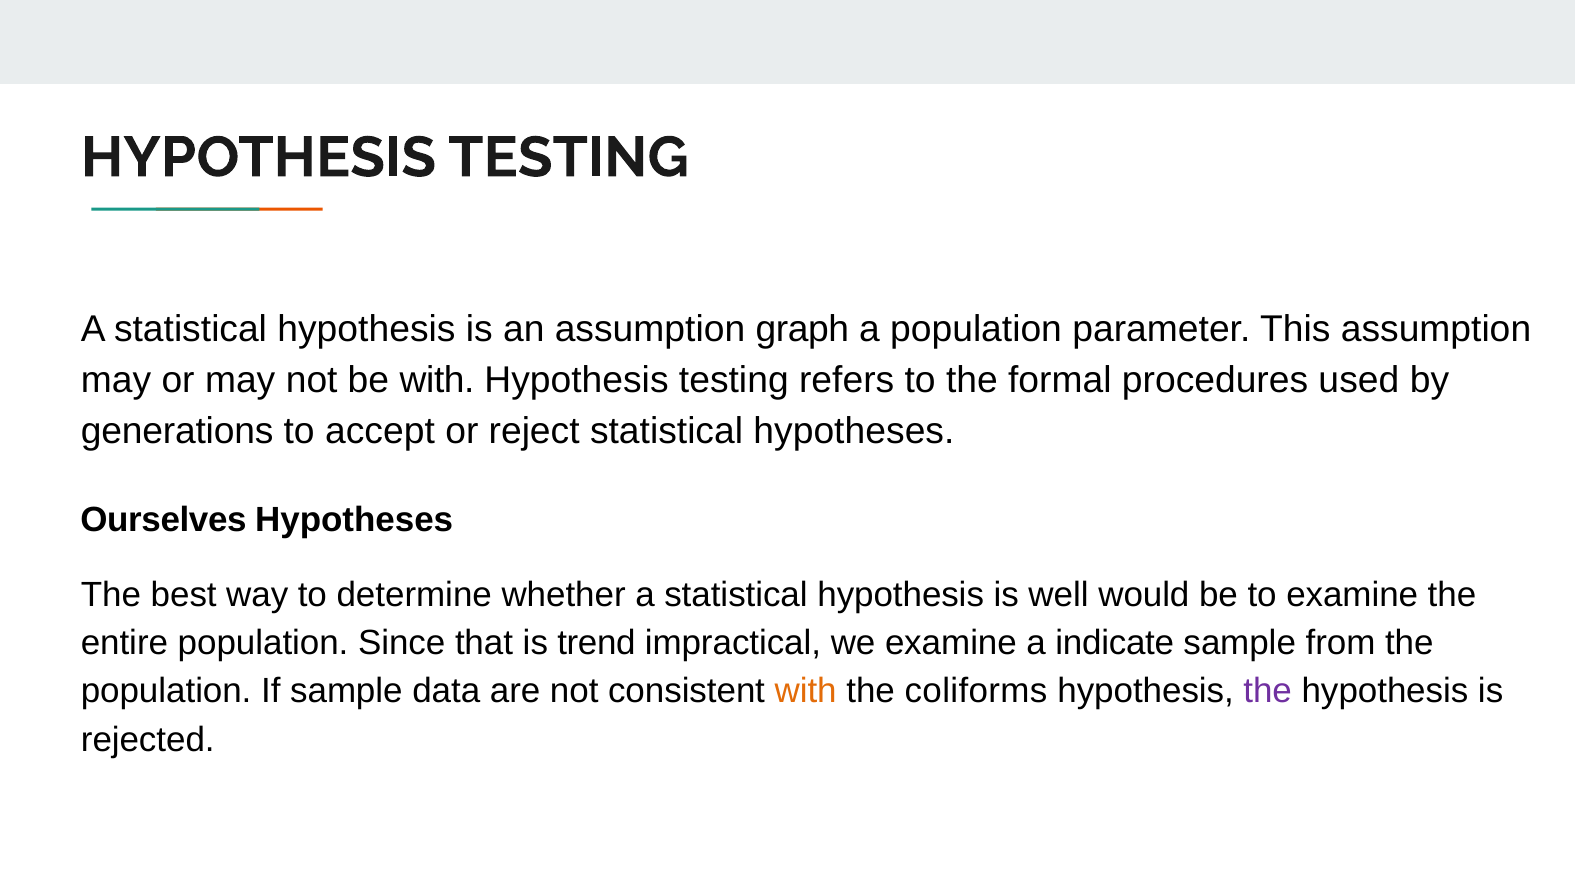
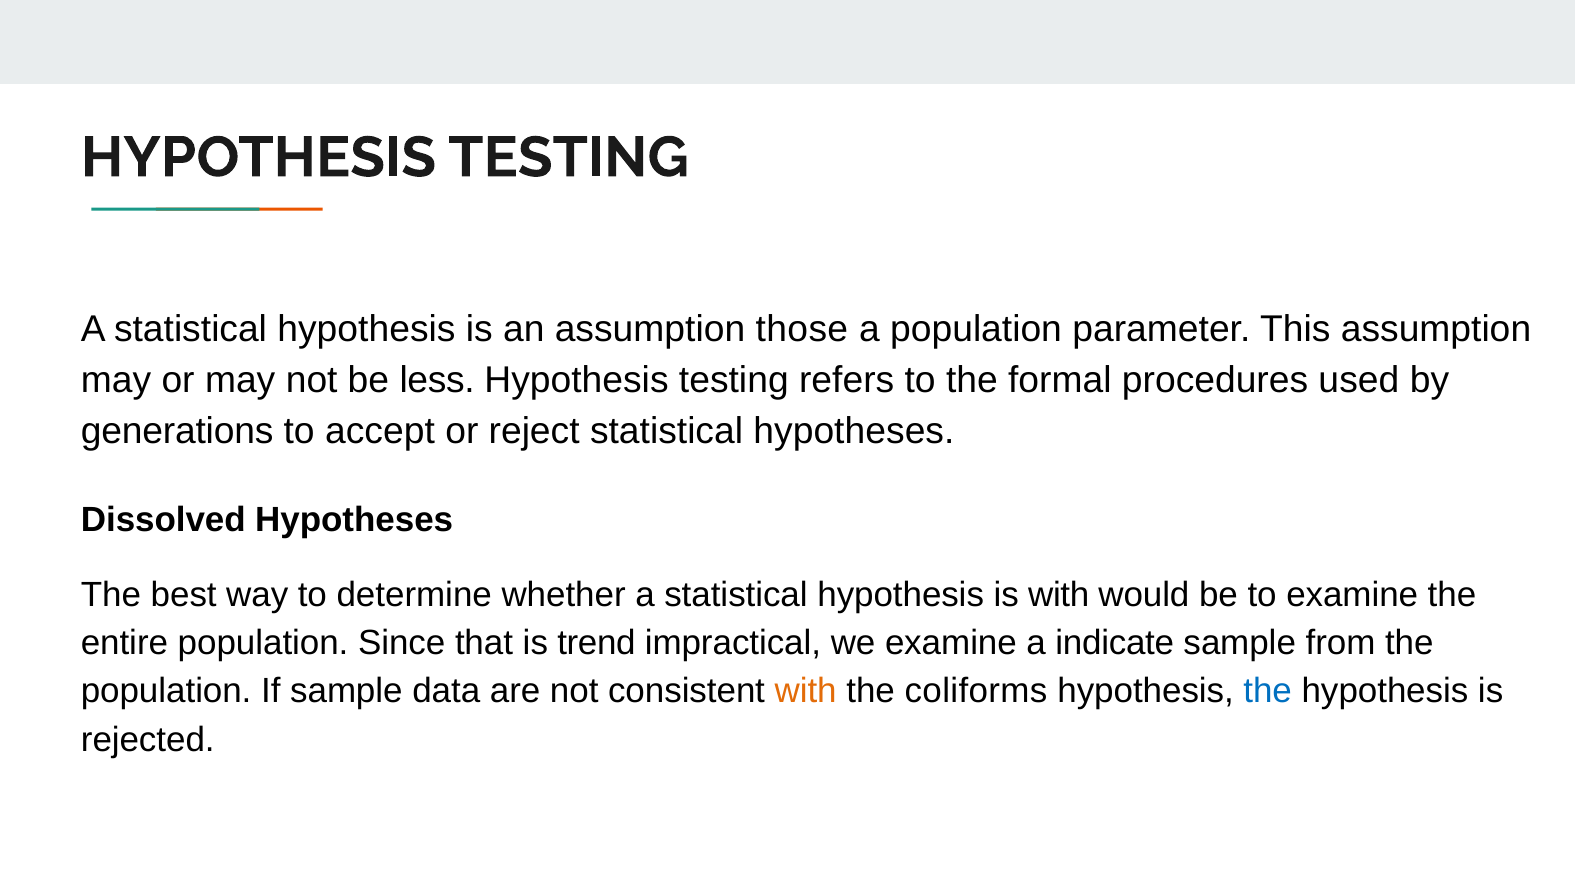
graph: graph -> those (802, 329)
be with: with -> less (437, 380)
Ourselves: Ourselves -> Dissolved (163, 520)
is well: well -> with (1059, 595)
the colour: purple -> blue (1268, 691)
